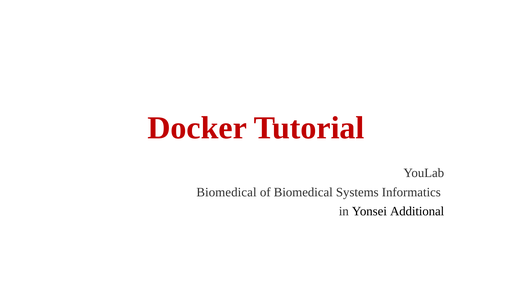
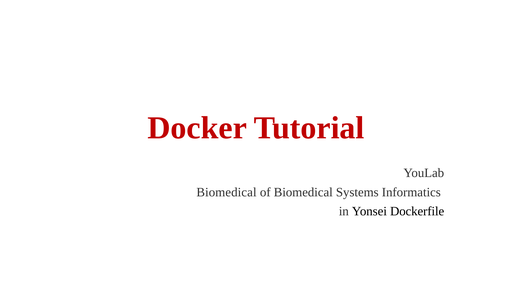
Additional: Additional -> Dockerfile (417, 211)
